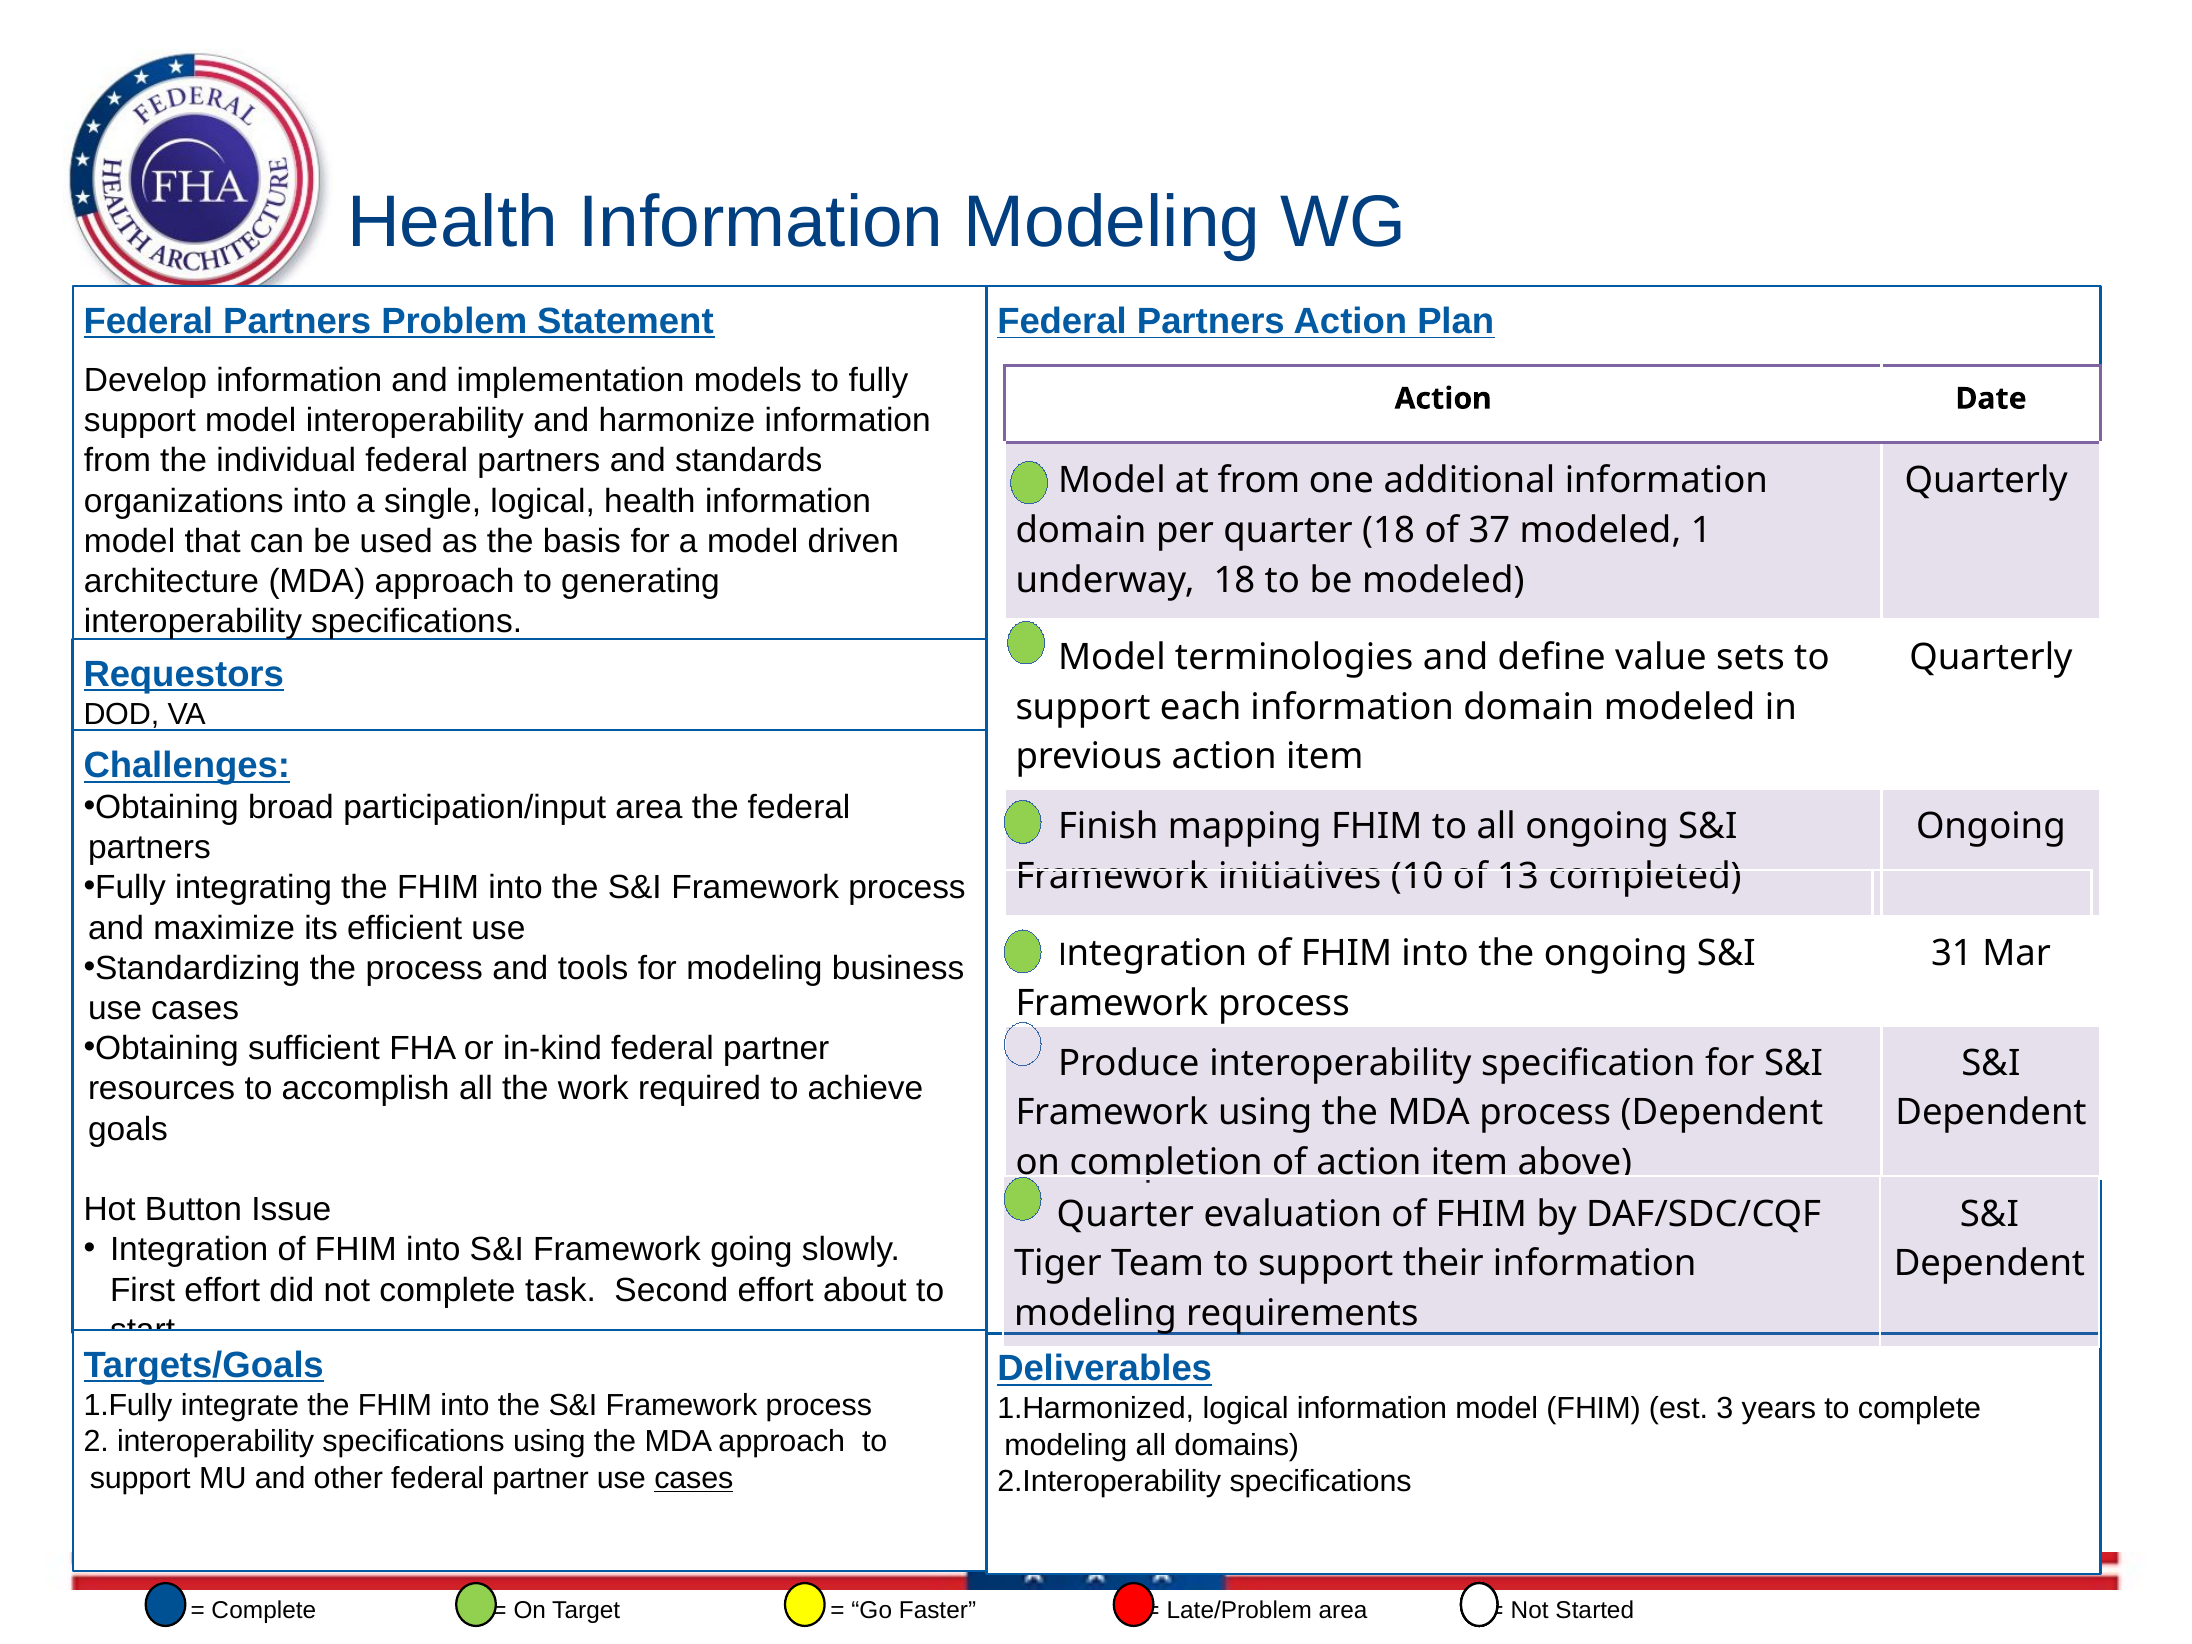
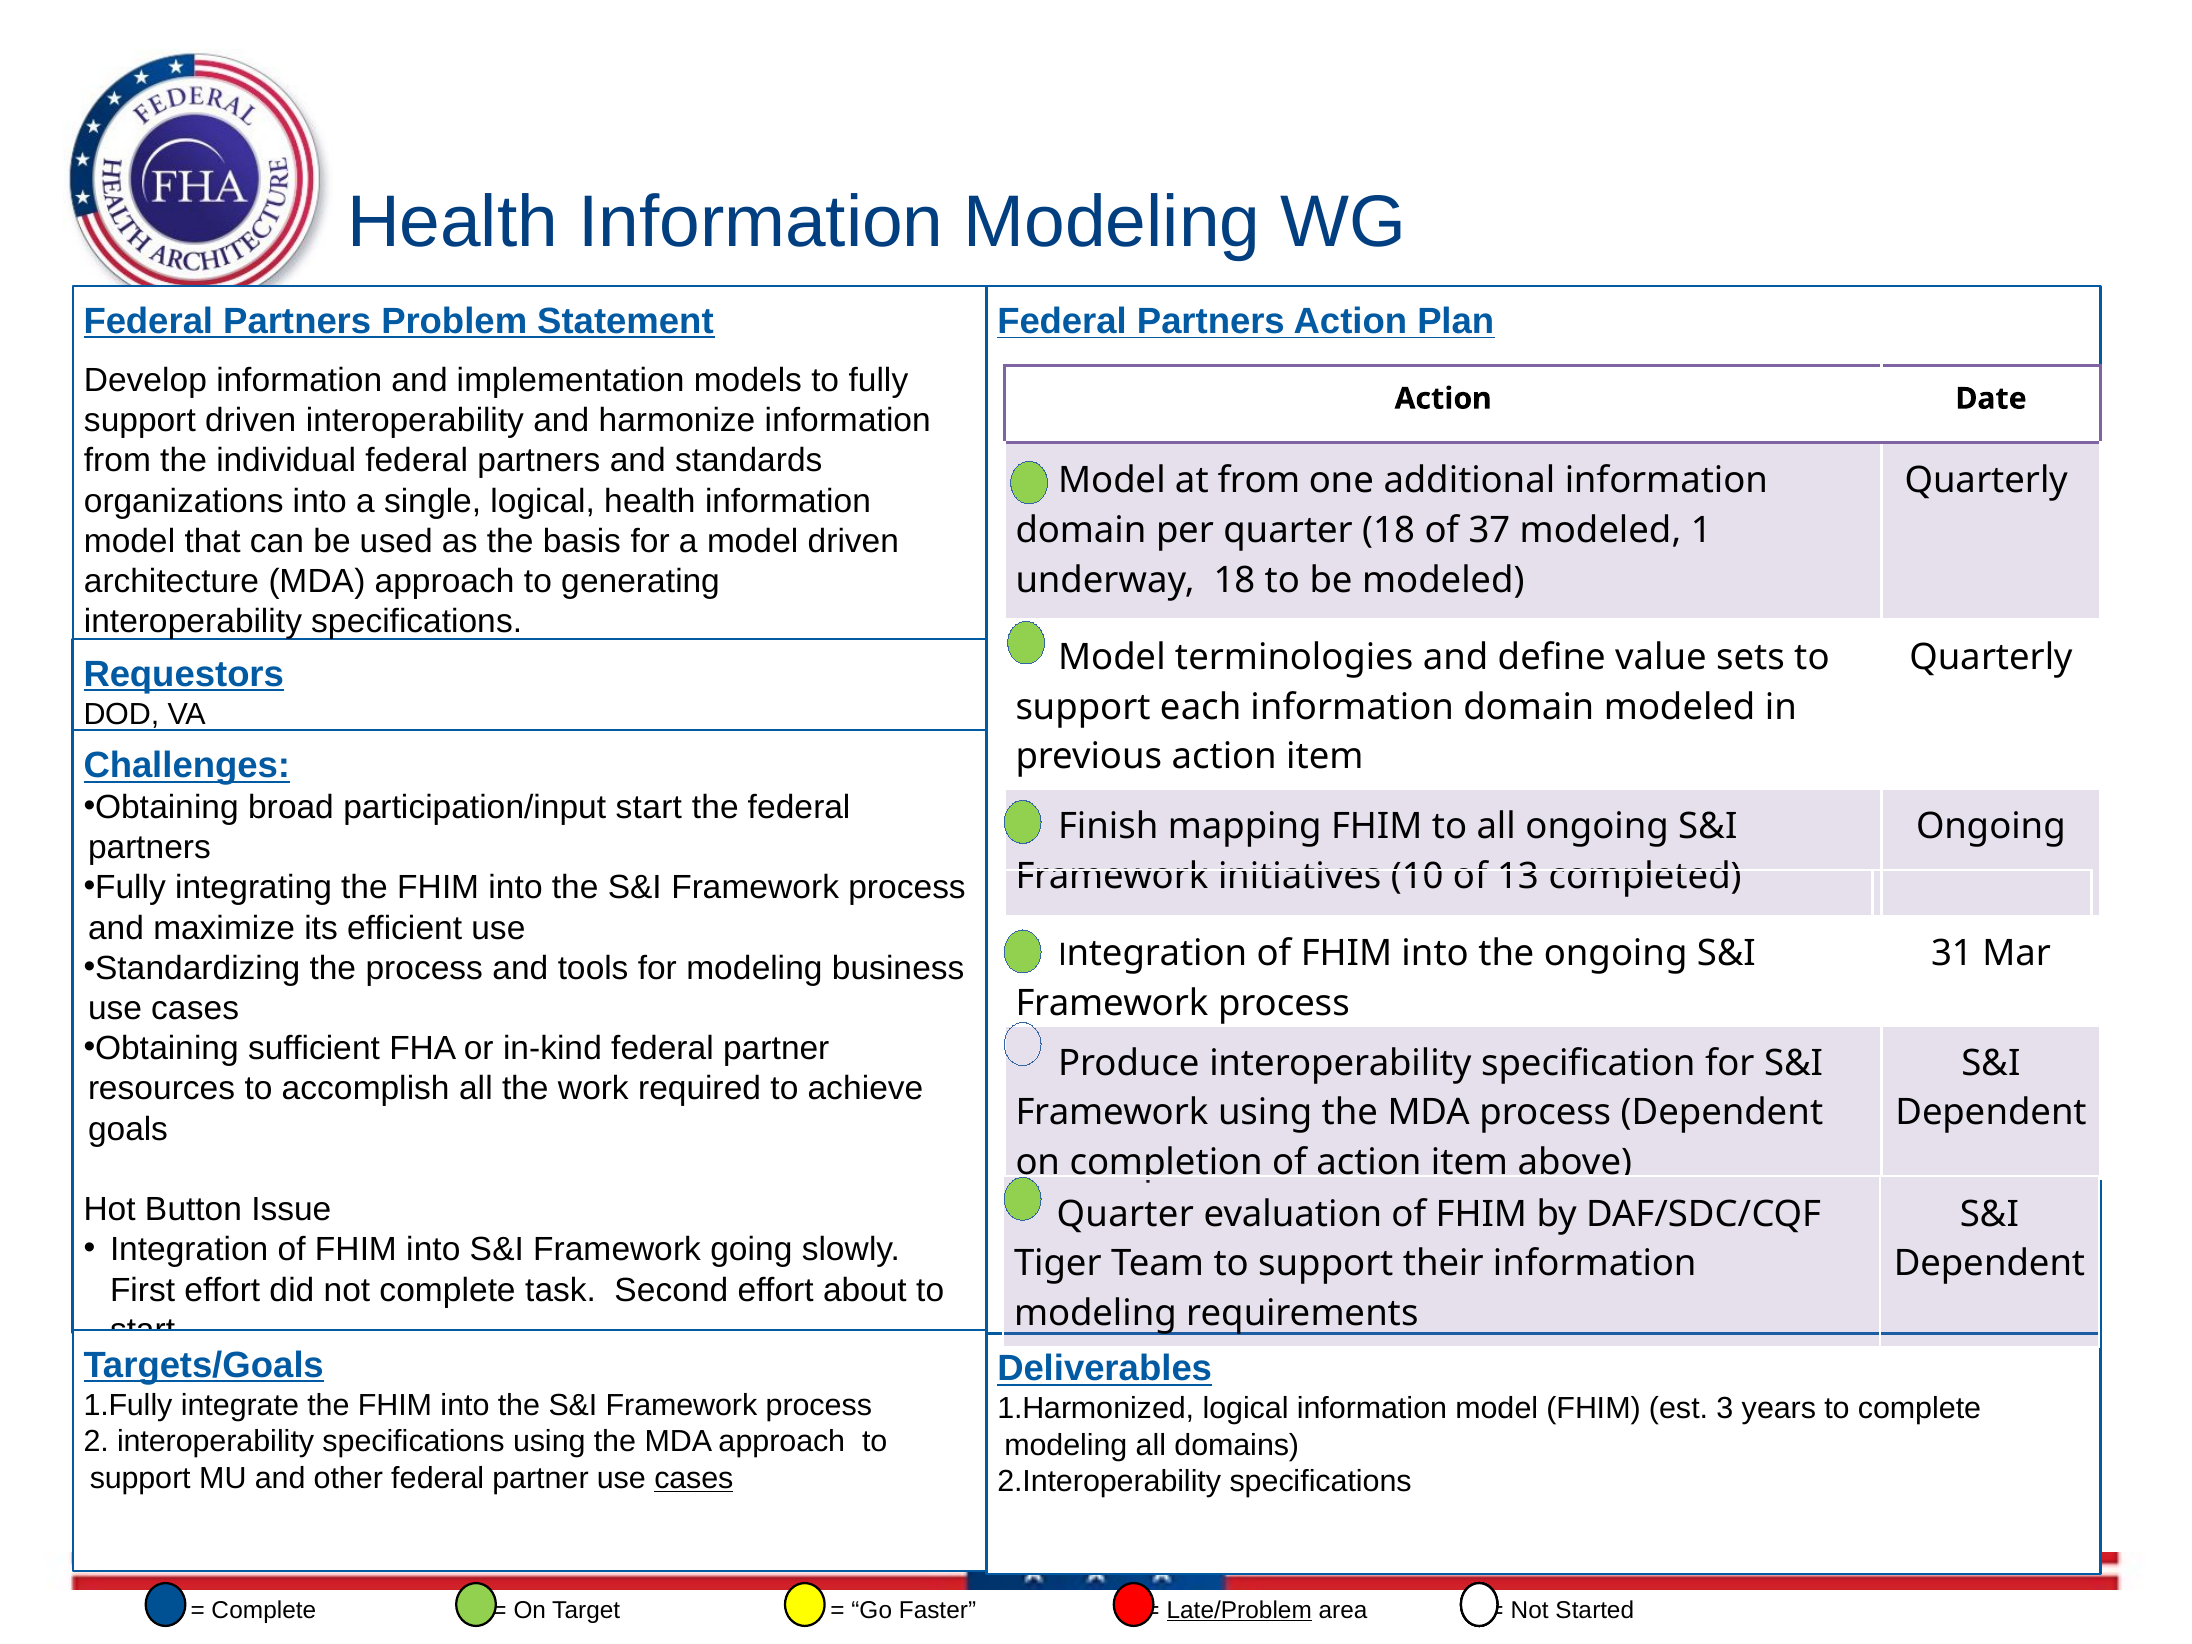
support model: model -> driven (251, 421)
participation/input area: area -> start (649, 807)
Late/Problem underline: none -> present (1239, 1610)
